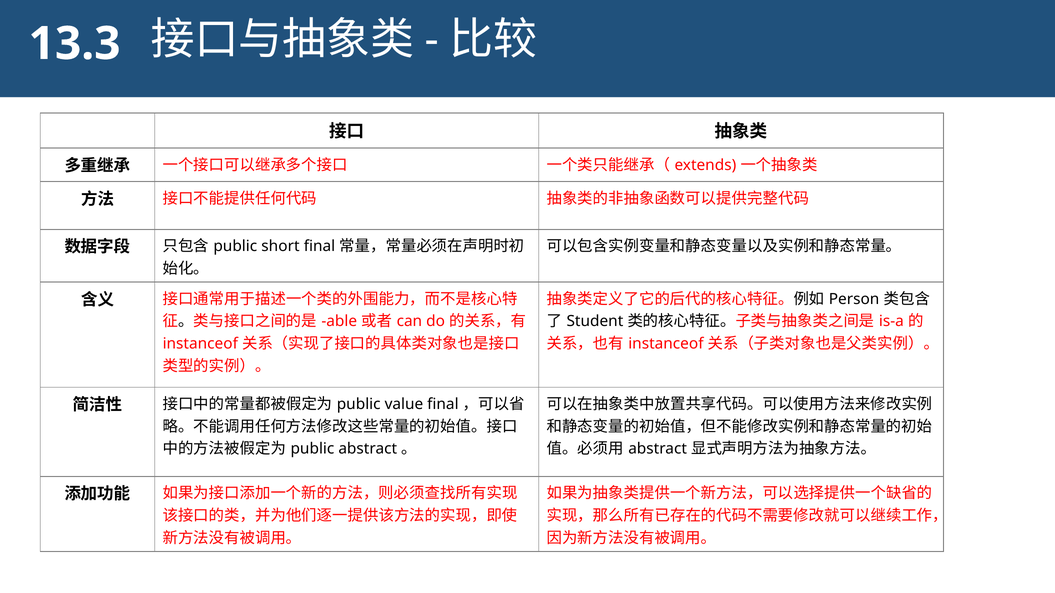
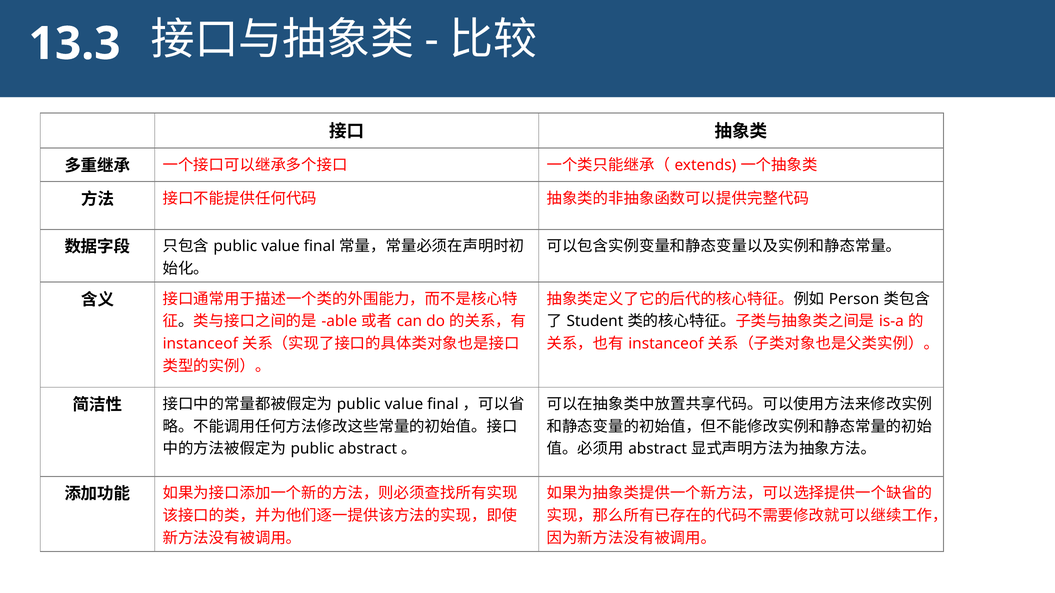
short: short -> value (281, 246)
